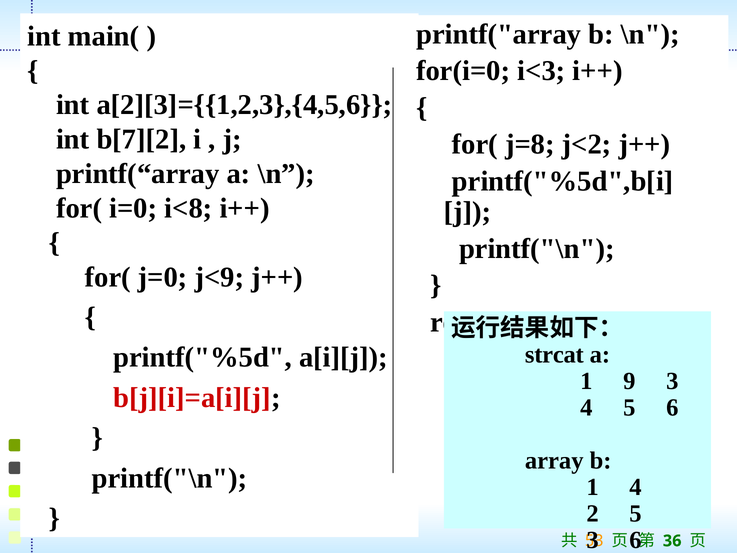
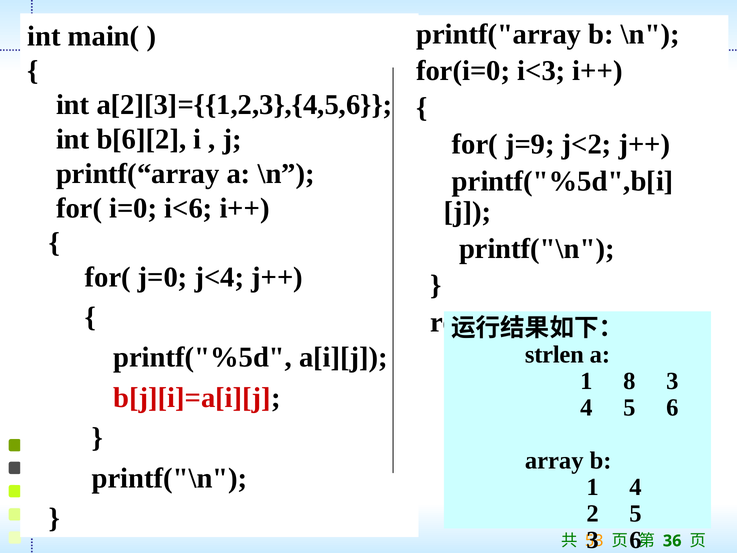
b[7][2: b[7][2 -> b[6][2 (141, 139)
j=8: j=8 -> j=9 (530, 144)
i<8: i<8 -> i<6 (188, 208)
j<9: j<9 -> j<4 (219, 277)
strcat: strcat -> strlen (554, 354)
9: 9 -> 8 (629, 381)
